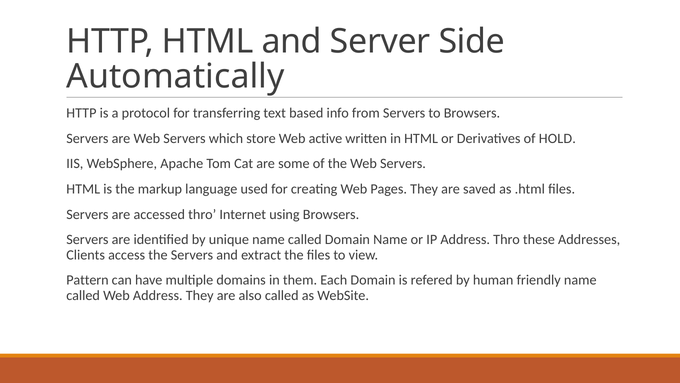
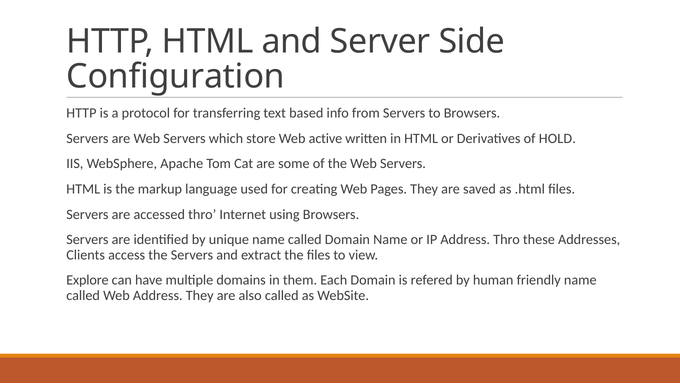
Automatically: Automatically -> Configuration (176, 76)
Pattern: Pattern -> Explore (87, 280)
